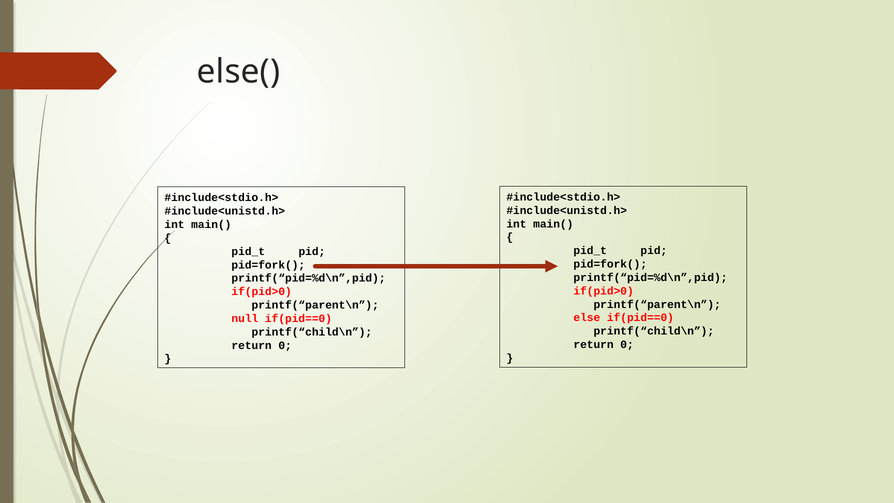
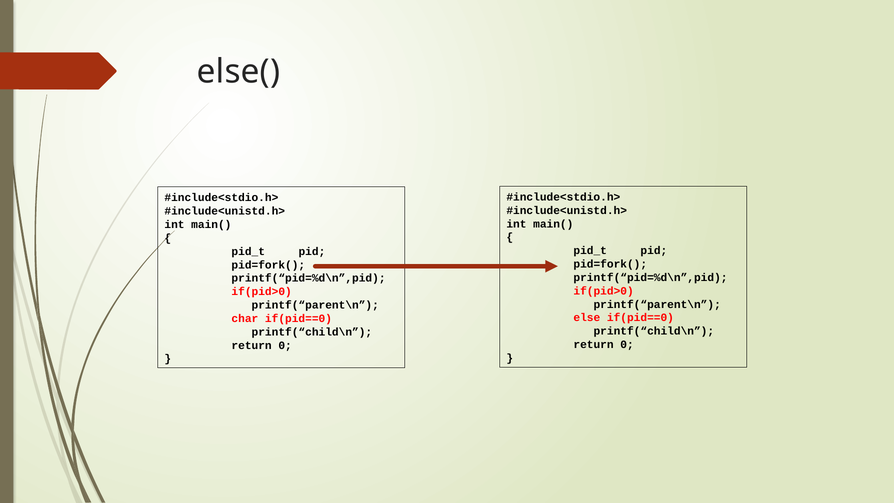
null: null -> char (245, 318)
